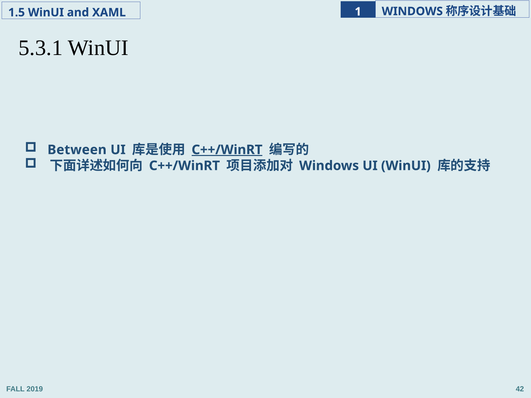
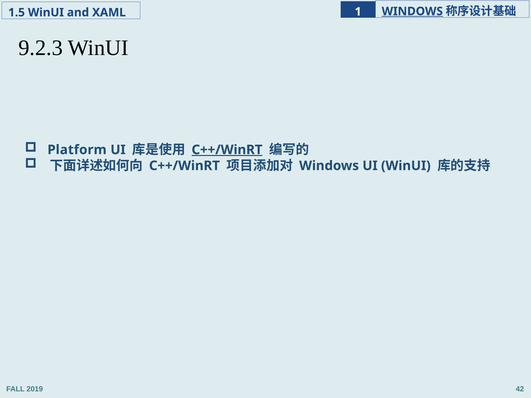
WINDOWS underline: none -> present (412, 11)
5.3.1: 5.3.1 -> 9.2.3 (41, 48)
Between: Between -> Platform (77, 150)
